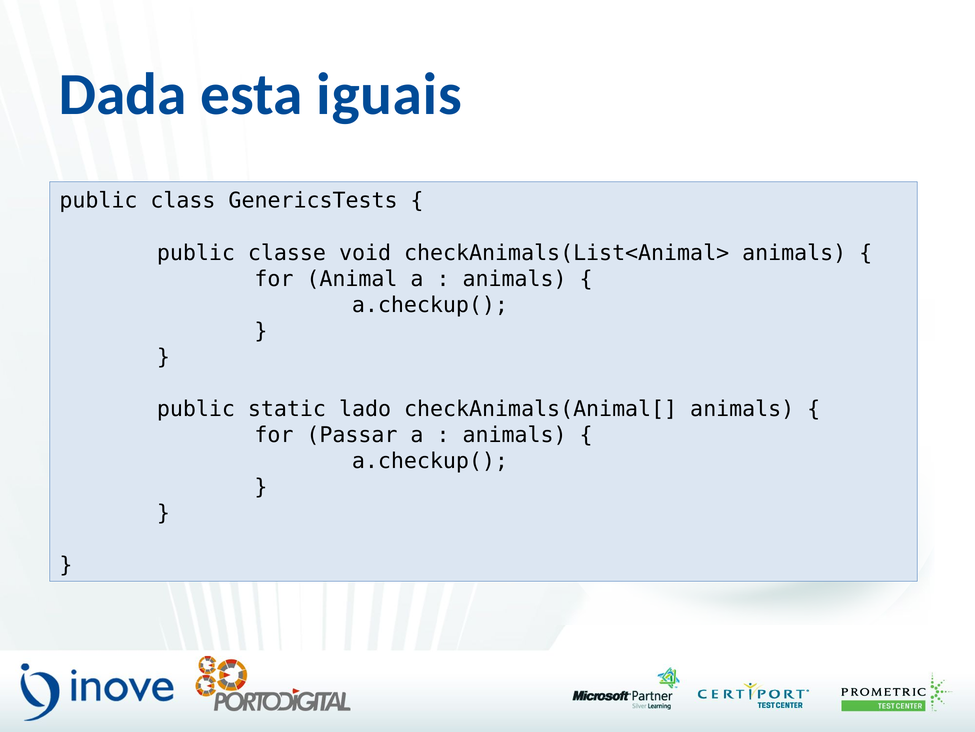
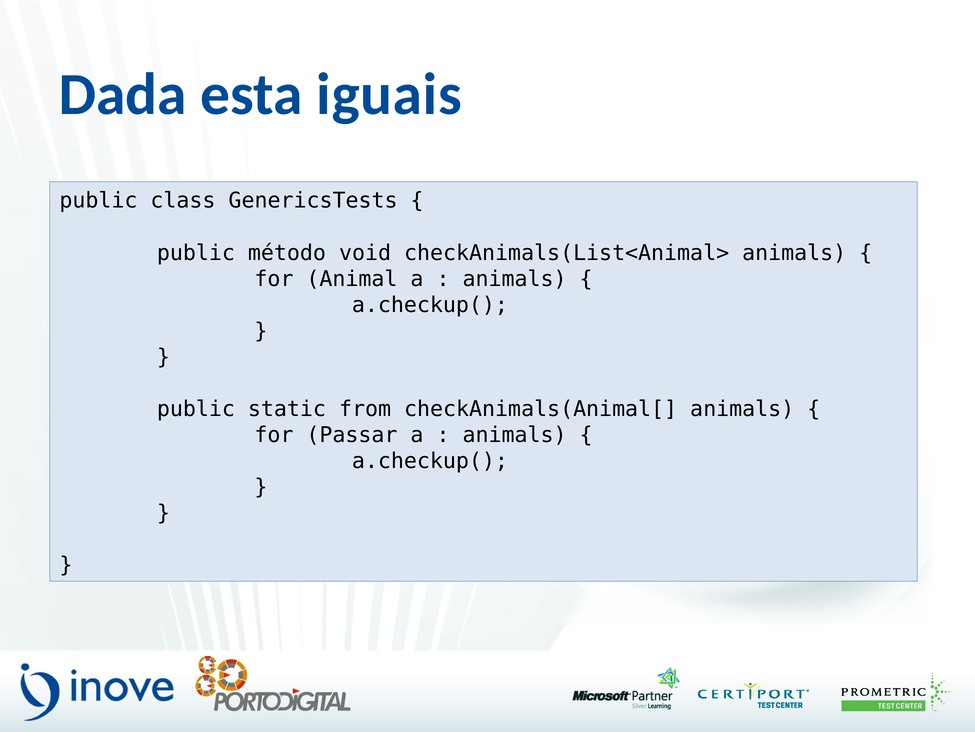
classe: classe -> método (287, 253)
lado: lado -> from (365, 409)
